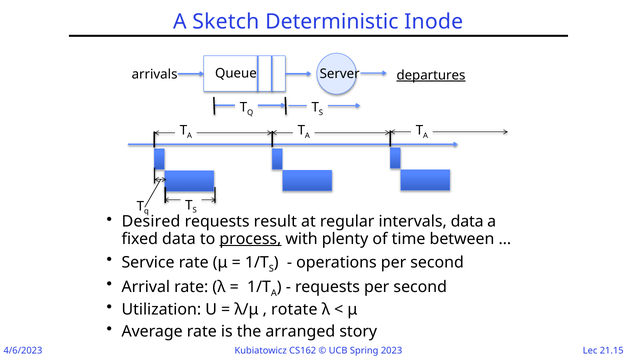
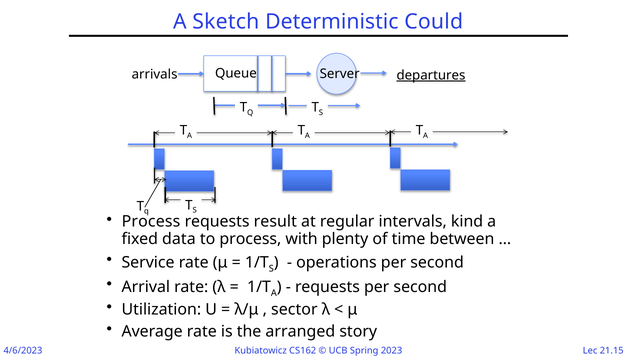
Inode: Inode -> Could (434, 22)
Desired: Desired -> Process (151, 222)
intervals data: data -> kind (467, 222)
process underline: present -> none (250, 239)
rotate: rotate -> sector (294, 310)
